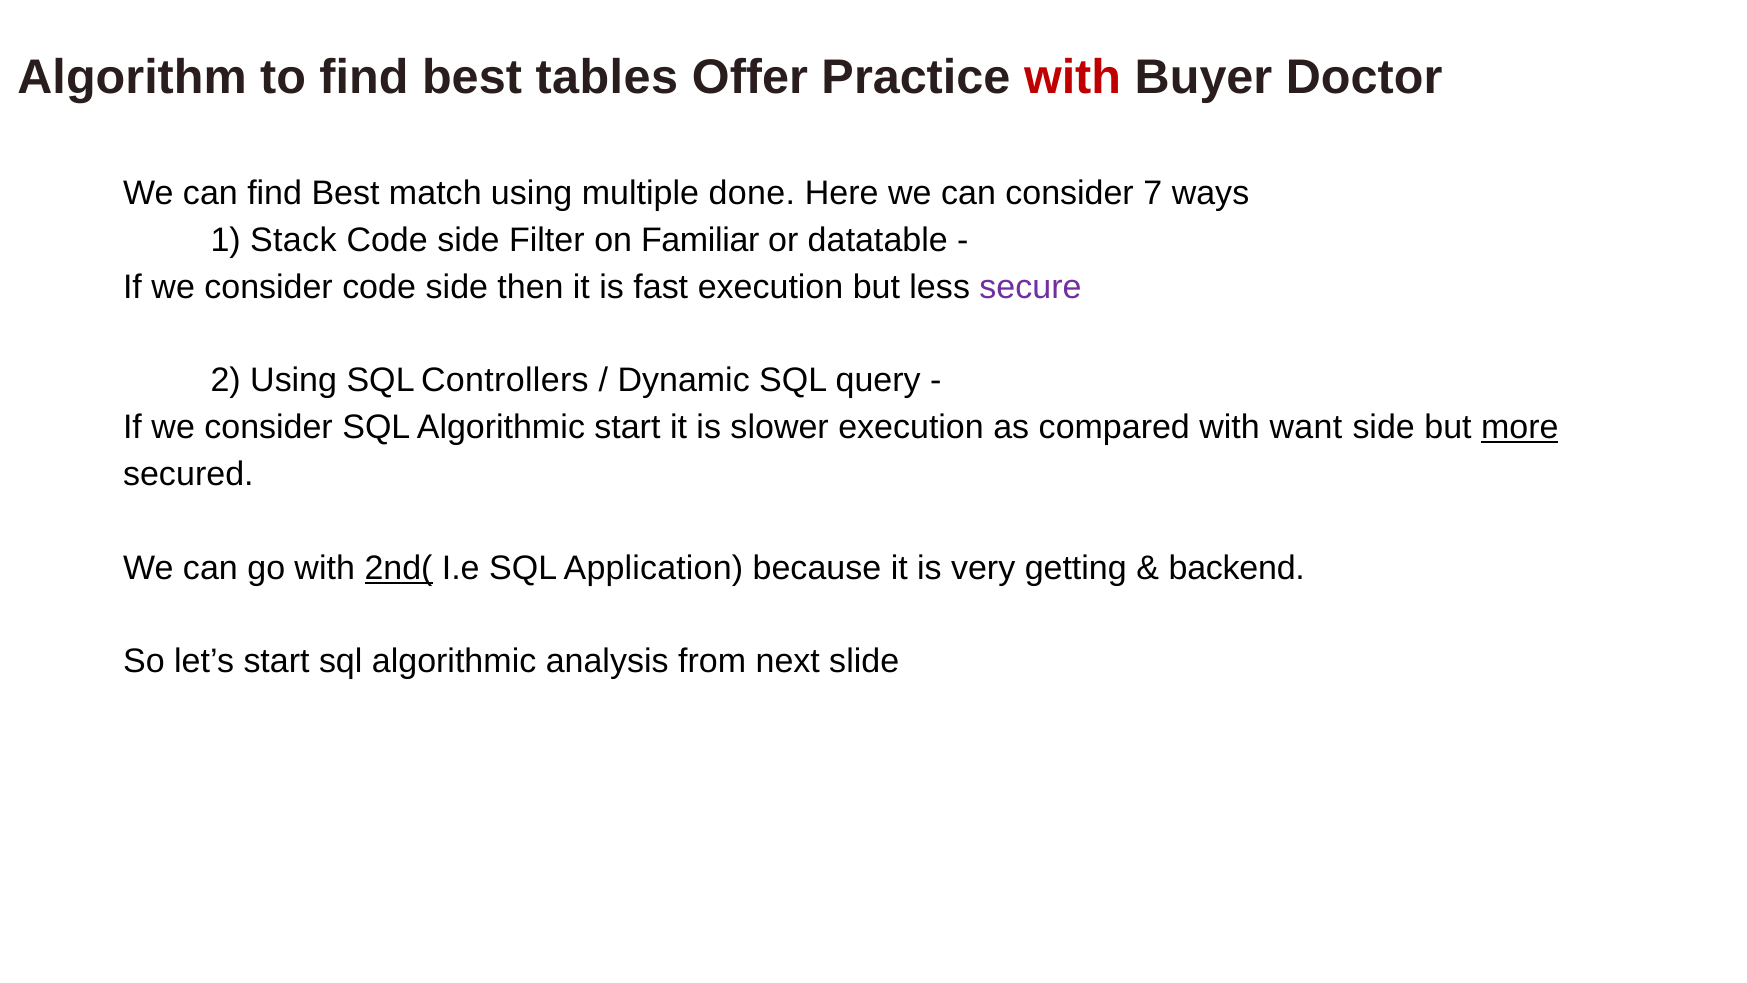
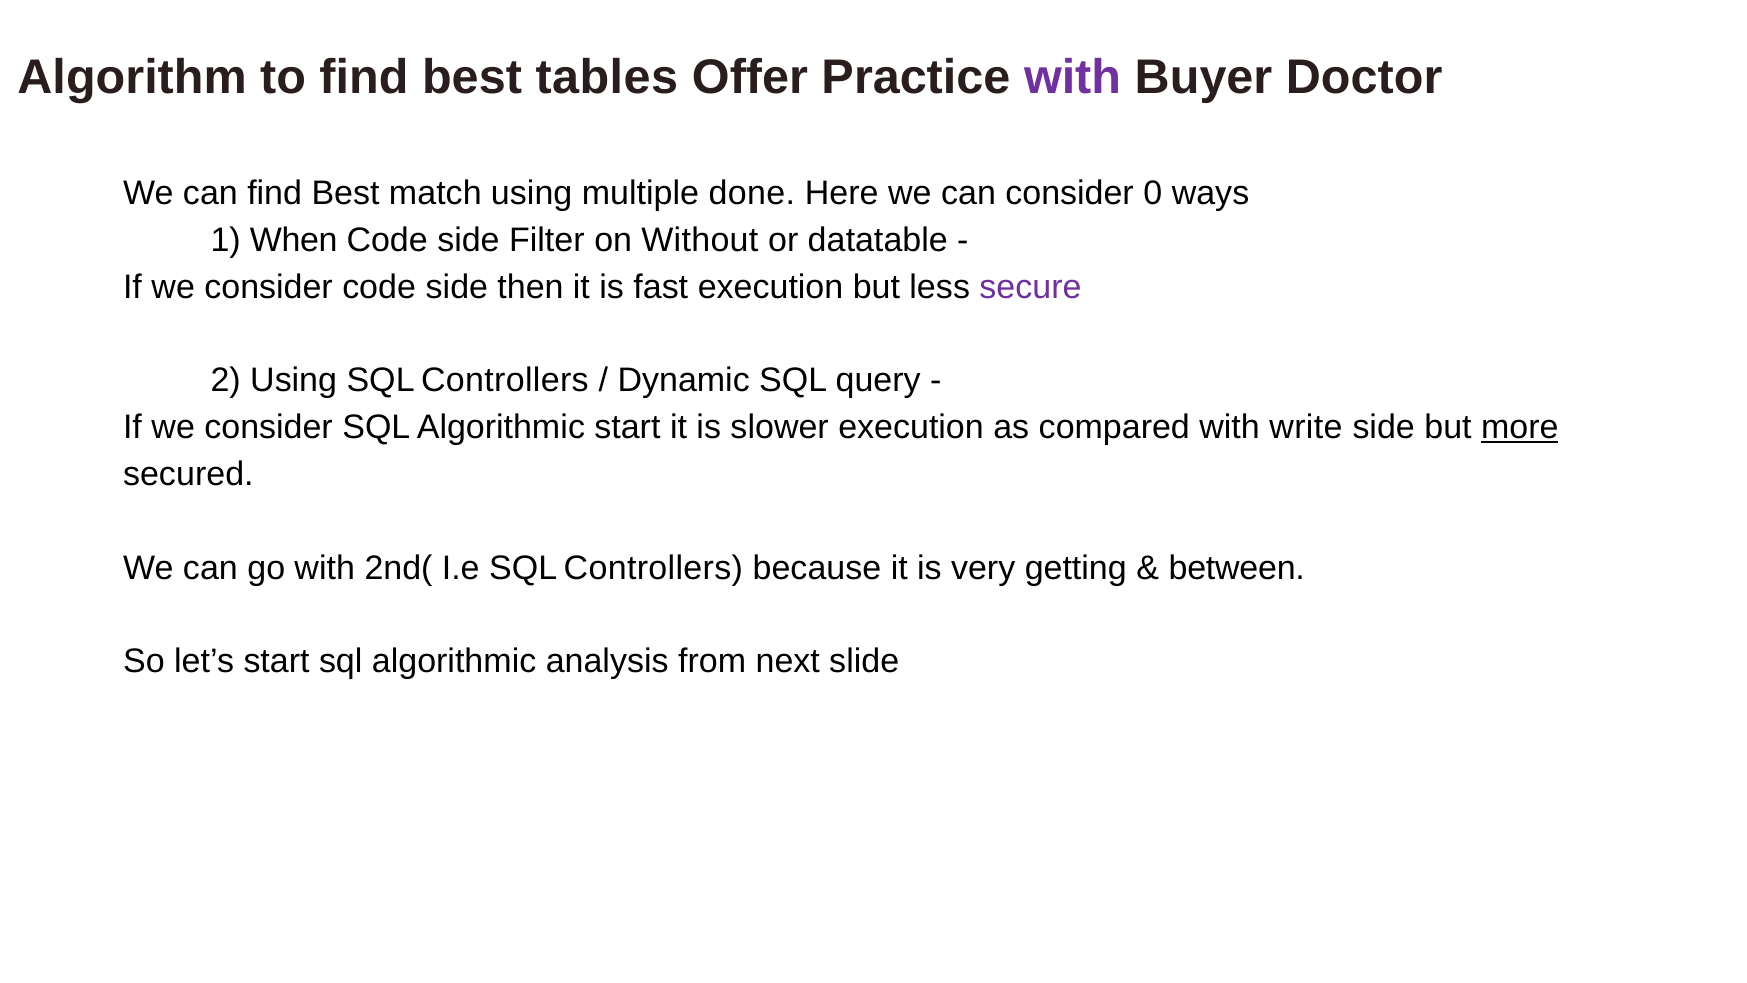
with colour: red -> purple (1073, 78)
7: 7 -> 0 (1153, 193)
Stack: Stack -> When (294, 240)
Familiar: Familiar -> Without (700, 240)
want: want -> write (1306, 427)
2nd( underline: present -> none (399, 568)
I.e SQL Application: Application -> Controllers (653, 568)
backend: backend -> between (1237, 568)
